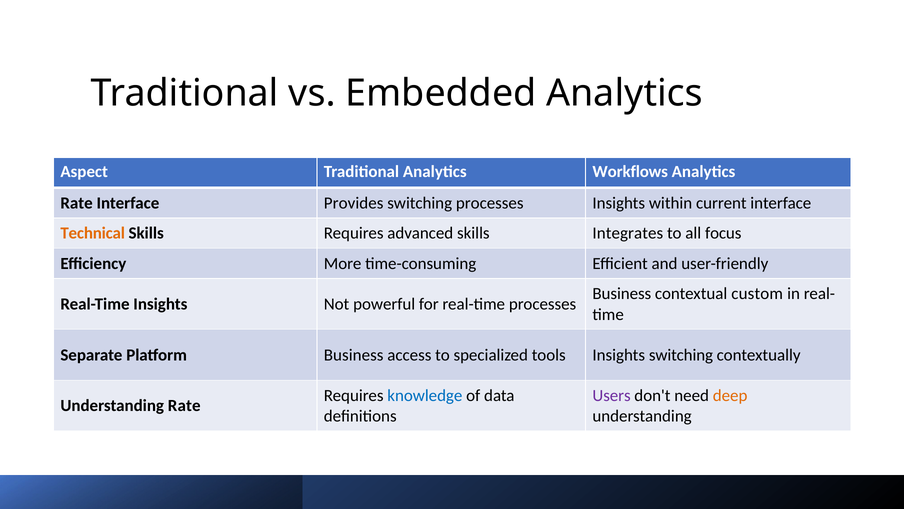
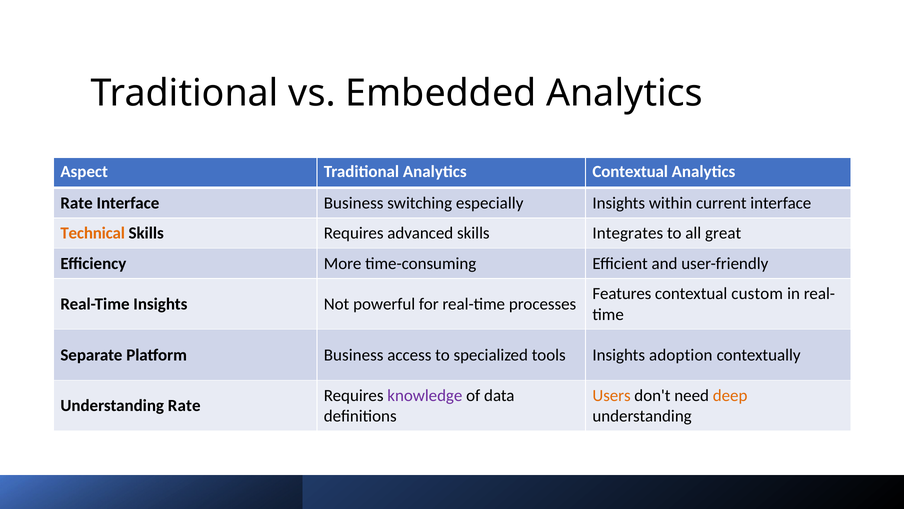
Analytics Workflows: Workflows -> Contextual (630, 171)
Interface Provides: Provides -> Business (354, 203)
switching processes: processes -> especially (490, 203)
focus: focus -> great (723, 233)
Business: Business -> Features (622, 293)
Insights switching: switching -> adoption (681, 355)
knowledge colour: blue -> purple (425, 395)
Users colour: purple -> orange (612, 395)
